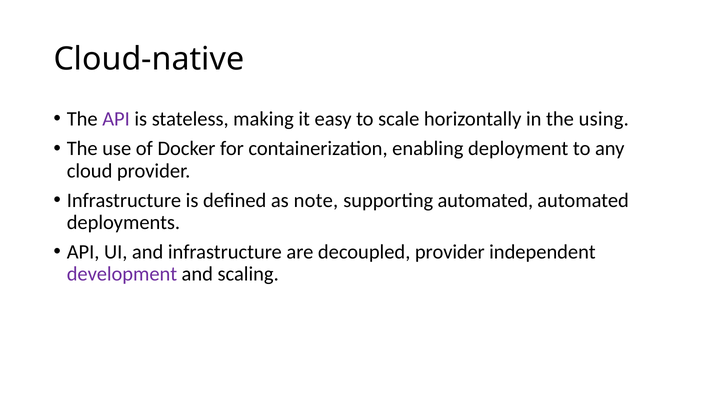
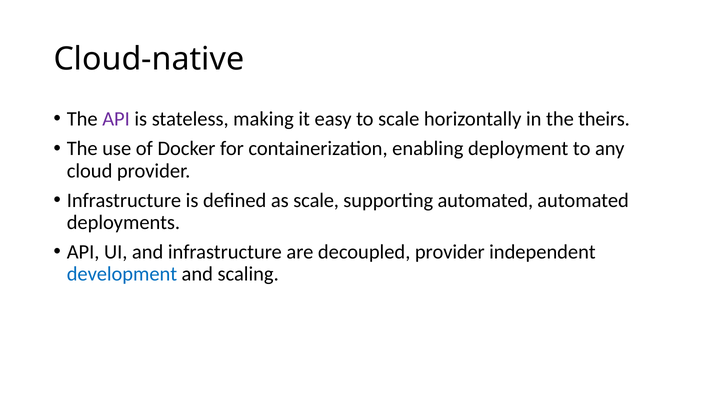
using: using -> theirs (604, 119)
as note: note -> scale (316, 200)
development colour: purple -> blue (122, 274)
